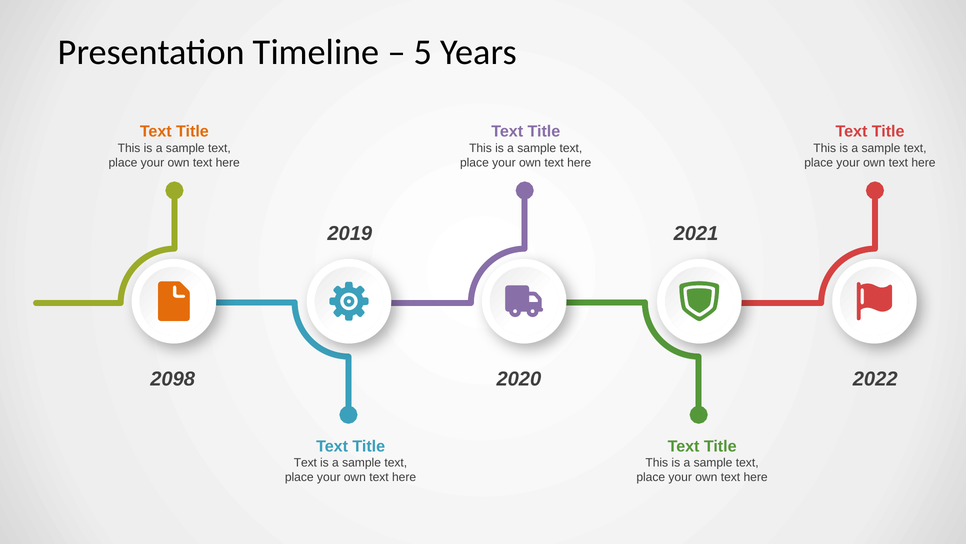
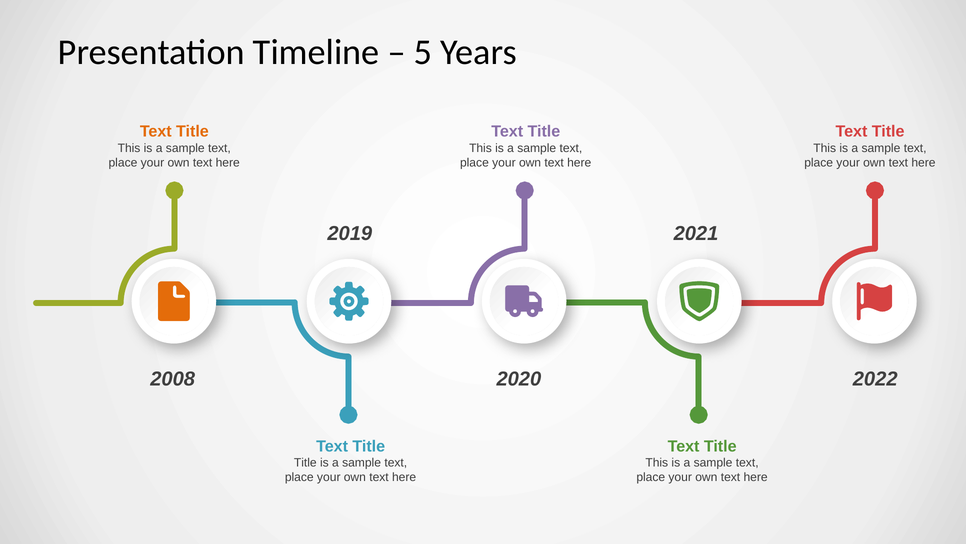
2098: 2098 -> 2008 (173, 379)
Text: Text -> Title (305, 462)
